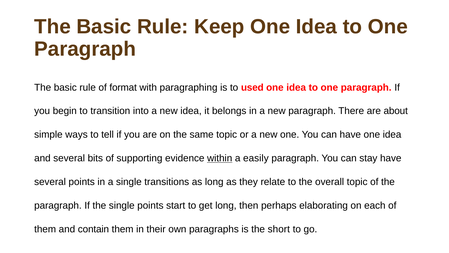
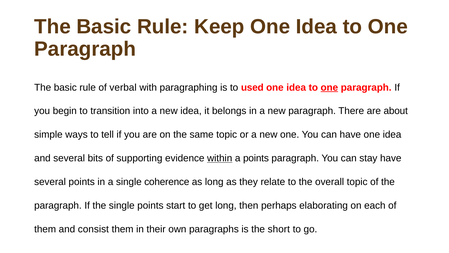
format: format -> verbal (123, 87)
one underline: none -> present (329, 87)
a easily: easily -> points (256, 158)
transitions: transitions -> coherence (167, 182)
contain: contain -> consist (93, 229)
